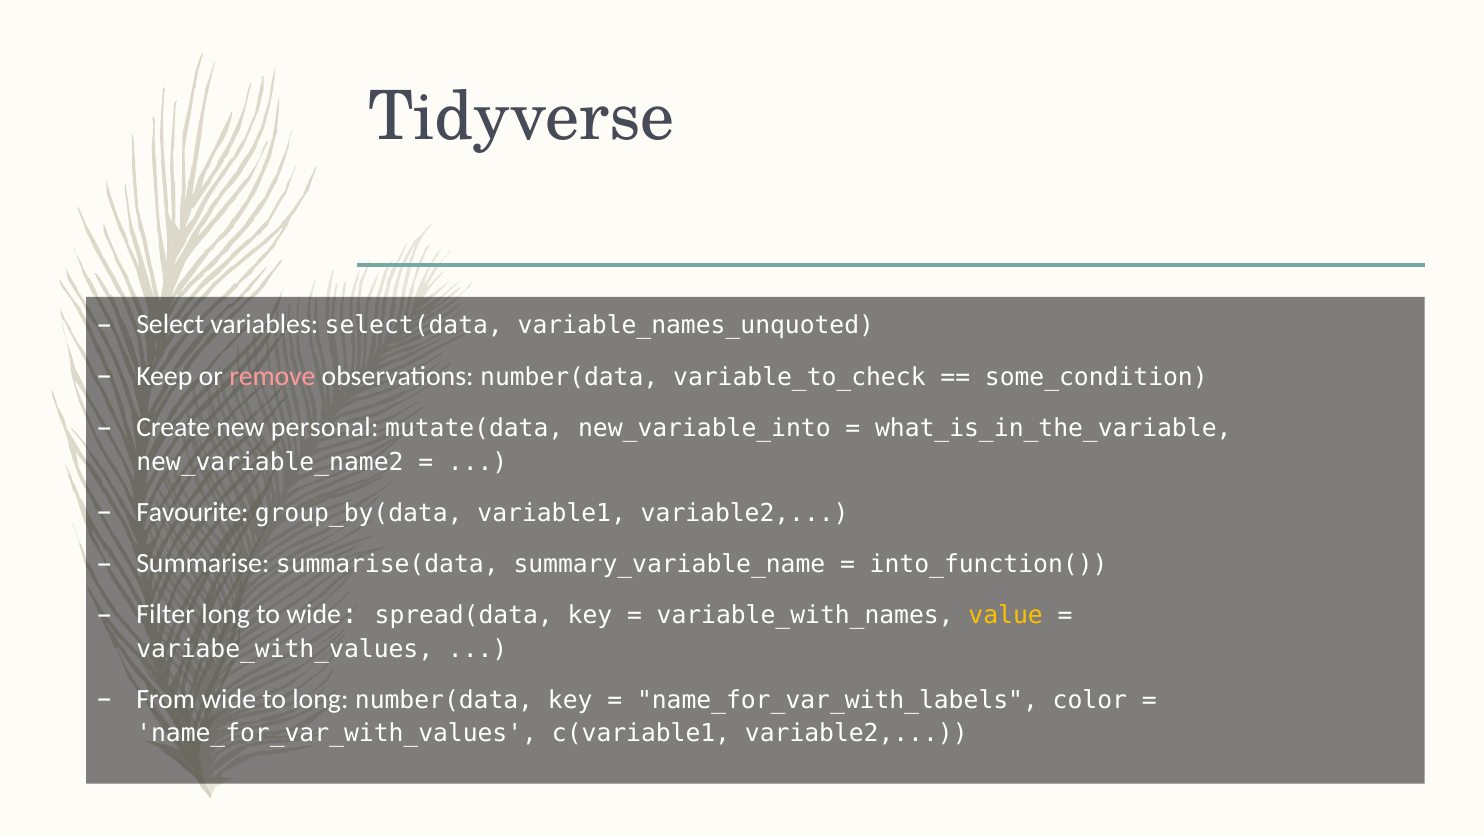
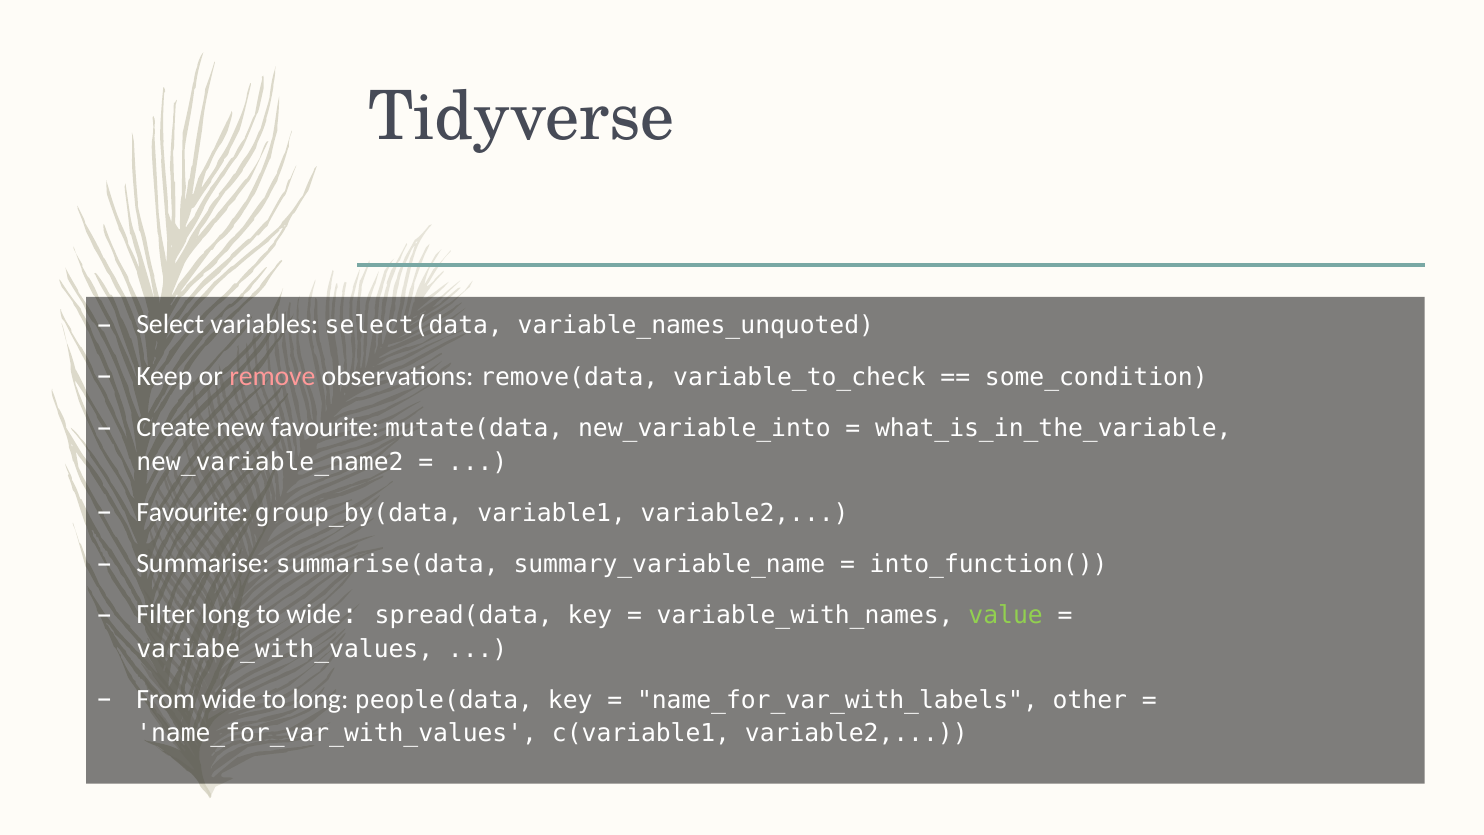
observations number(data: number(data -> remove(data (569, 377)
new personal: personal -> favourite (325, 427)
value colour: yellow -> light green (1006, 616)
long number(data: number(data -> people(data (444, 700)
color: color -> other (1090, 700)
